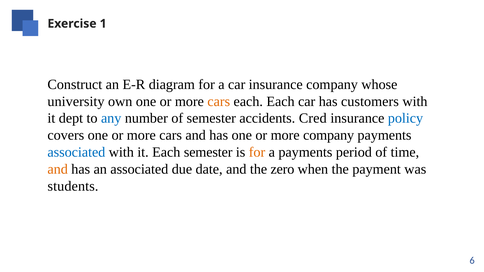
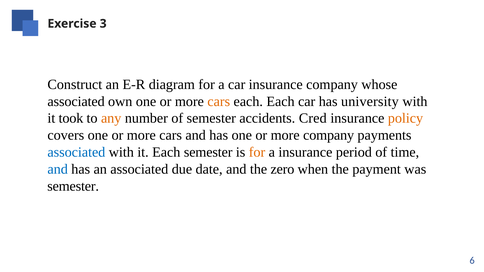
1: 1 -> 3 (103, 24)
university: university -> associated (76, 101)
customers: customers -> university (370, 101)
dept: dept -> took (71, 118)
any colour: blue -> orange (111, 118)
policy colour: blue -> orange (405, 118)
a payments: payments -> insurance (305, 152)
and colour: orange -> blue (58, 169)
students: students -> semester (73, 186)
